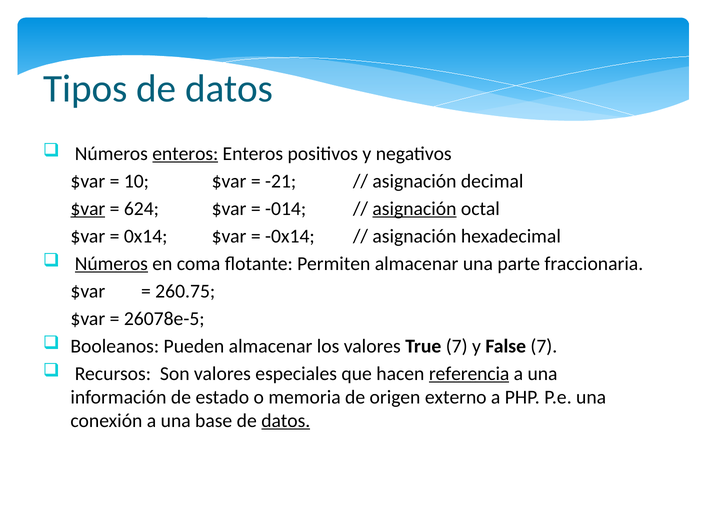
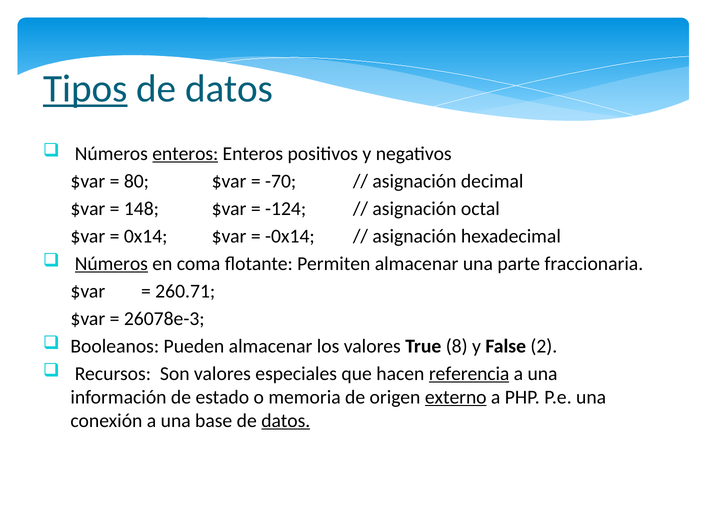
Tipos underline: none -> present (85, 89)
10: 10 -> 80 (136, 181)
-21: -21 -> -70 (281, 181)
$var underline: present -> none (88, 208)
624: 624 -> 148 (141, 208)
-014: -014 -> -124 (286, 208)
asignación underline: present -> none (414, 208)
260.75: 260.75 -> 260.71 (185, 291)
26078e-5: 26078e-5 -> 26078e-3 (164, 318)
True 7: 7 -> 8 (457, 346)
False 7: 7 -> 2 (544, 346)
externo underline: none -> present (456, 397)
